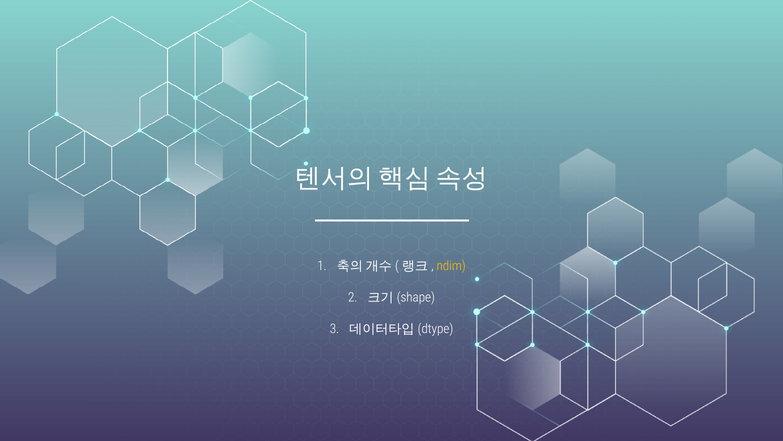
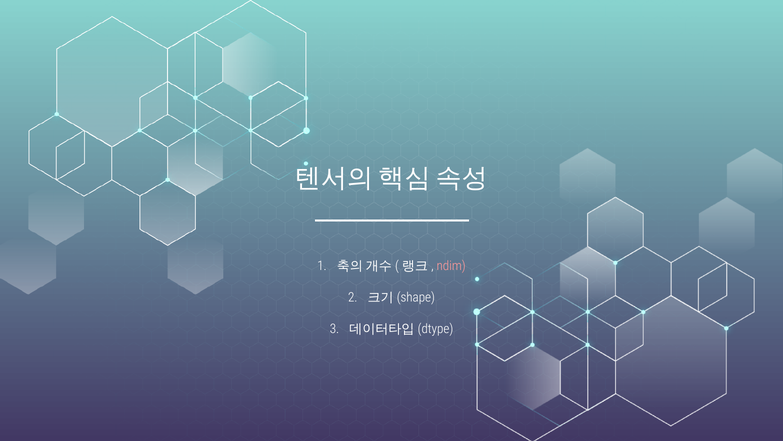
ndim colour: yellow -> pink (451, 266)
